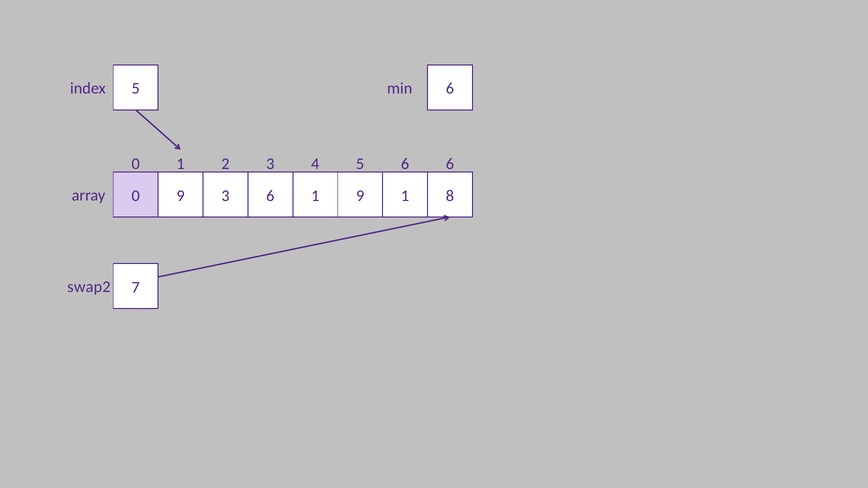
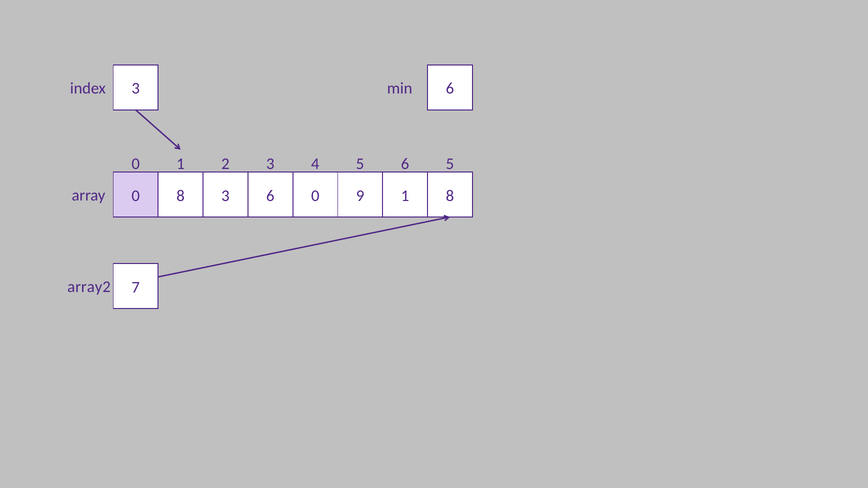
index 5: 5 -> 3 (136, 89)
5 6 6: 6 -> 5 (450, 164)
0 9: 9 -> 8 (181, 196)
6 1: 1 -> 0 (315, 196)
swap2: swap2 -> array2 (89, 287)
